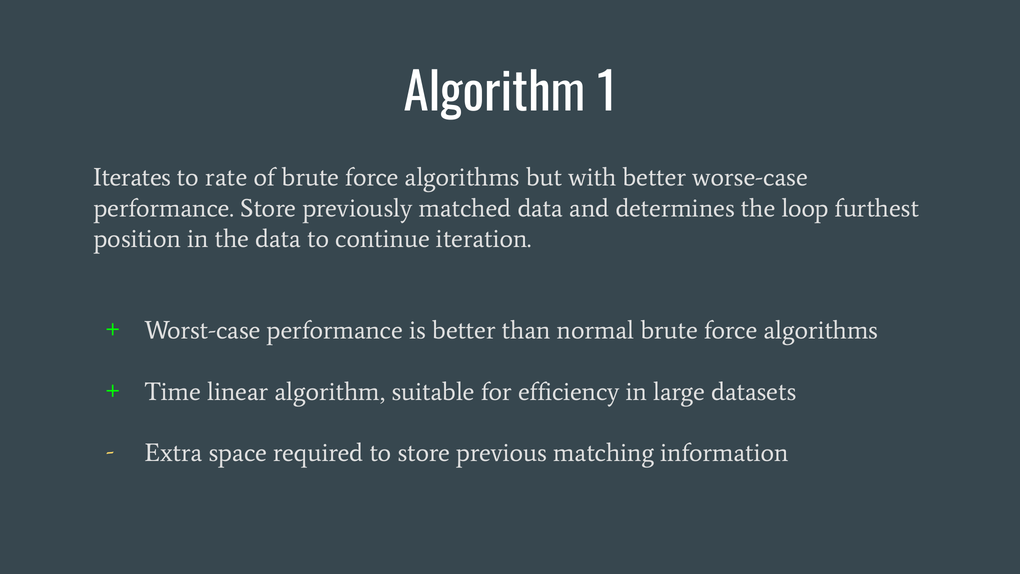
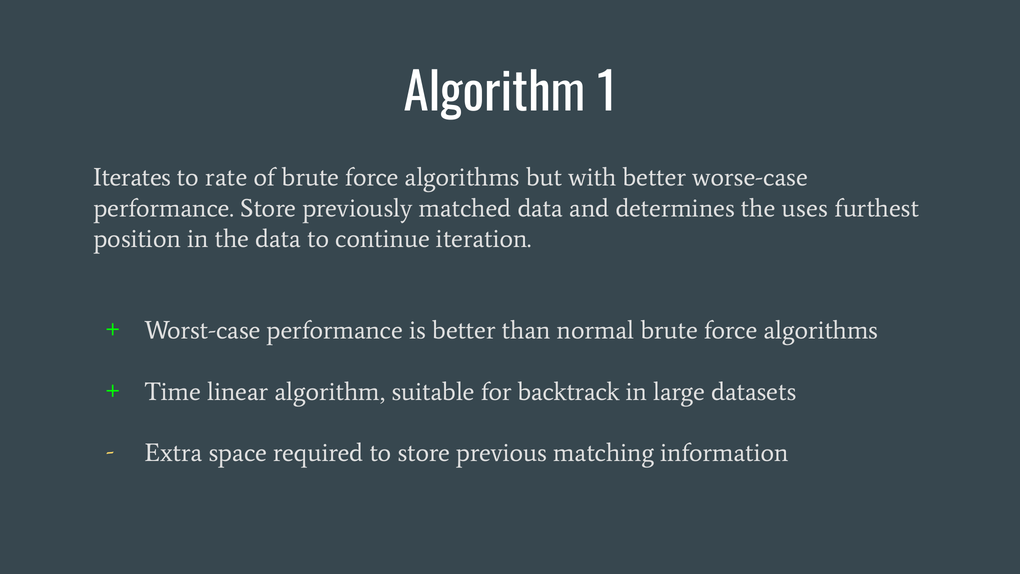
loop: loop -> uses (805, 208)
efficiency: efficiency -> backtrack (569, 392)
